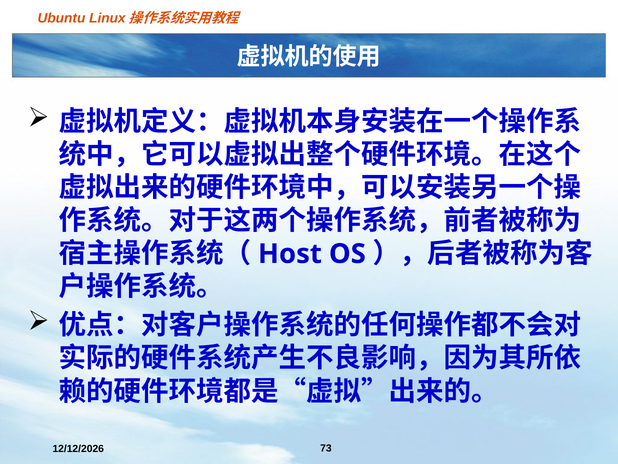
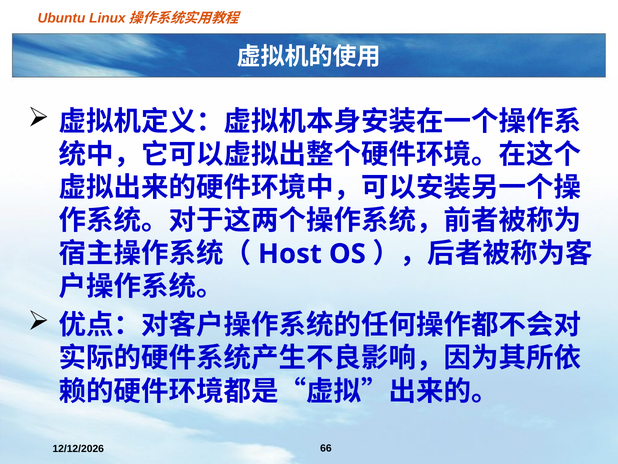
73: 73 -> 66 (326, 448)
